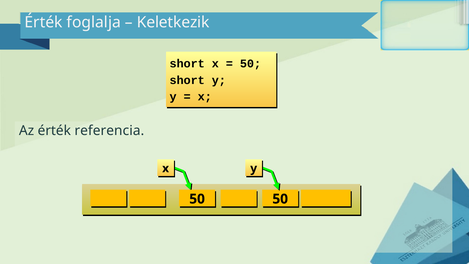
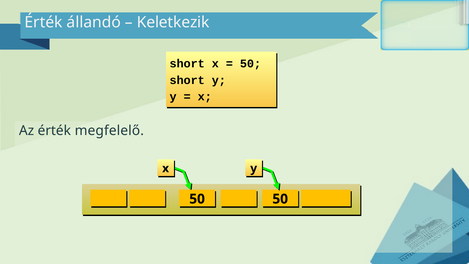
foglalja: foglalja -> állandó (94, 22)
referencia: referencia -> megfelelő (109, 131)
